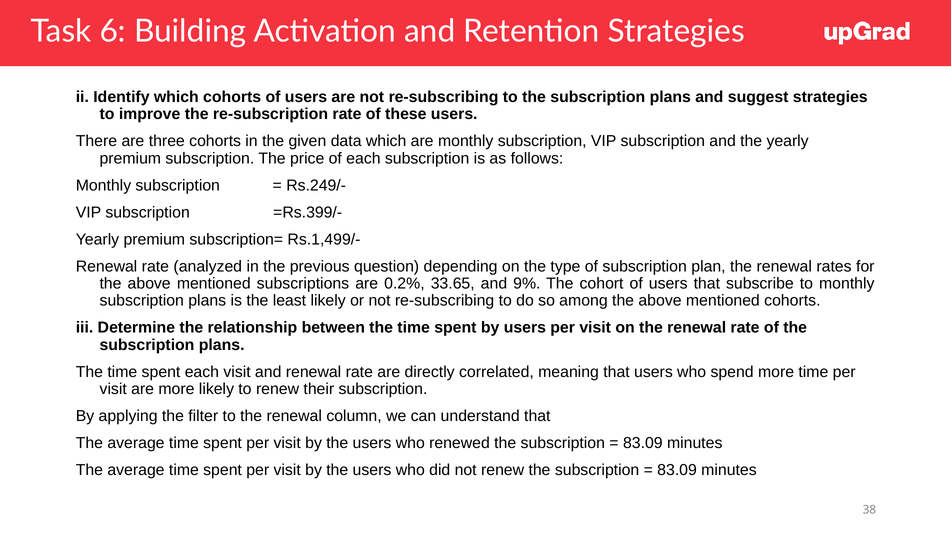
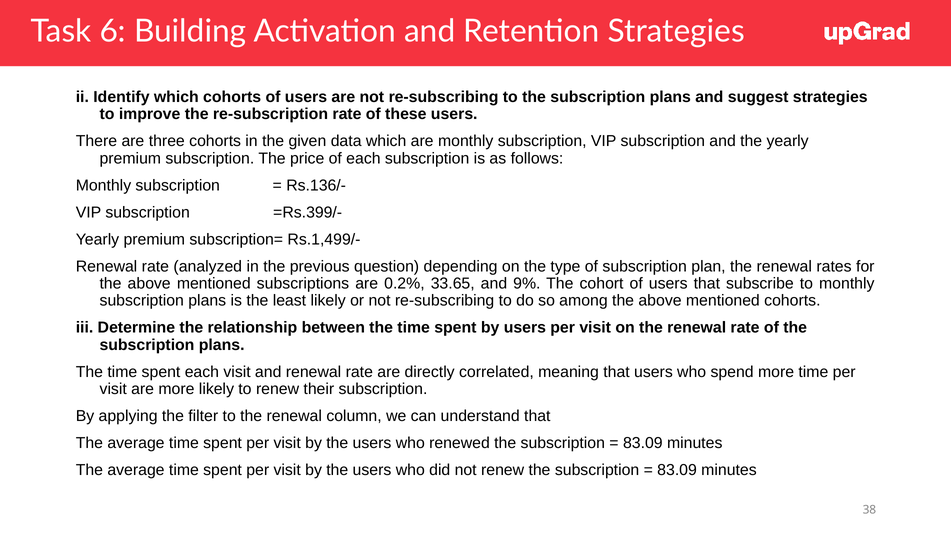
Rs.249/-: Rs.249/- -> Rs.136/- (316, 185)
